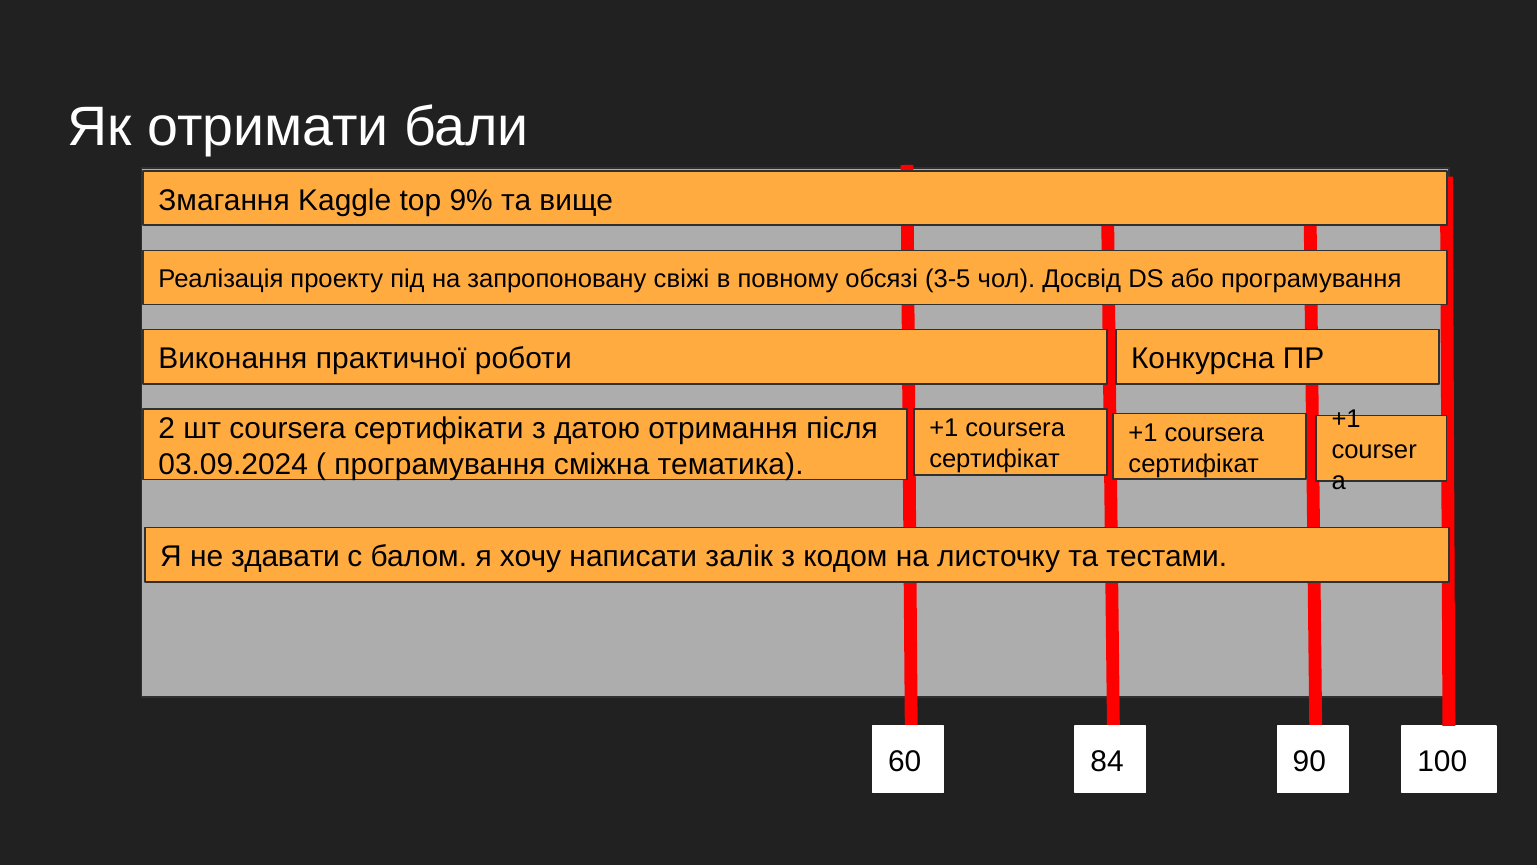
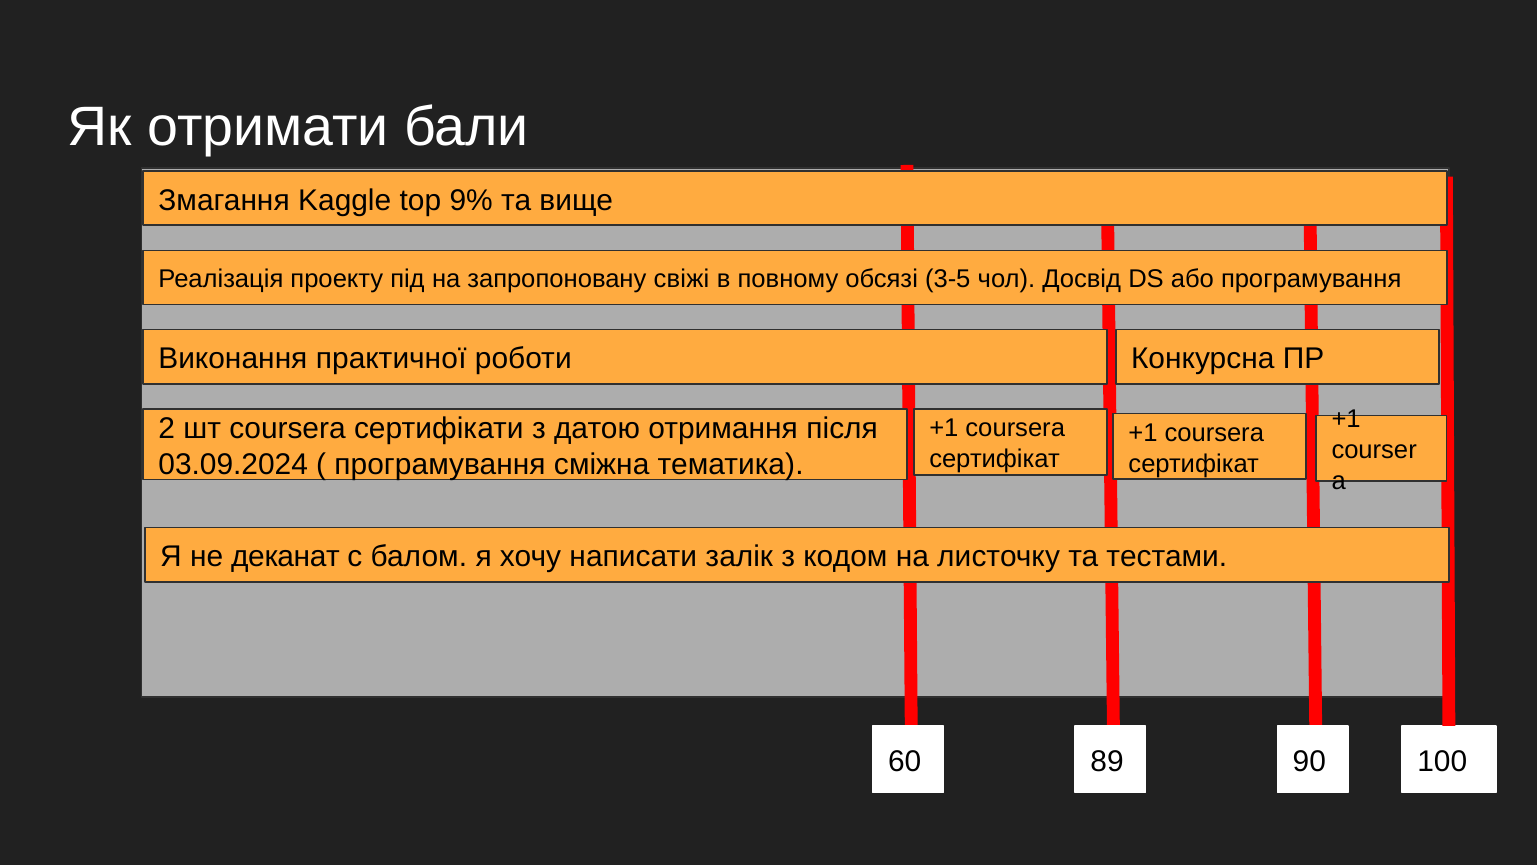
здавати: здавати -> деканат (285, 556)
84: 84 -> 89 (1107, 761)
